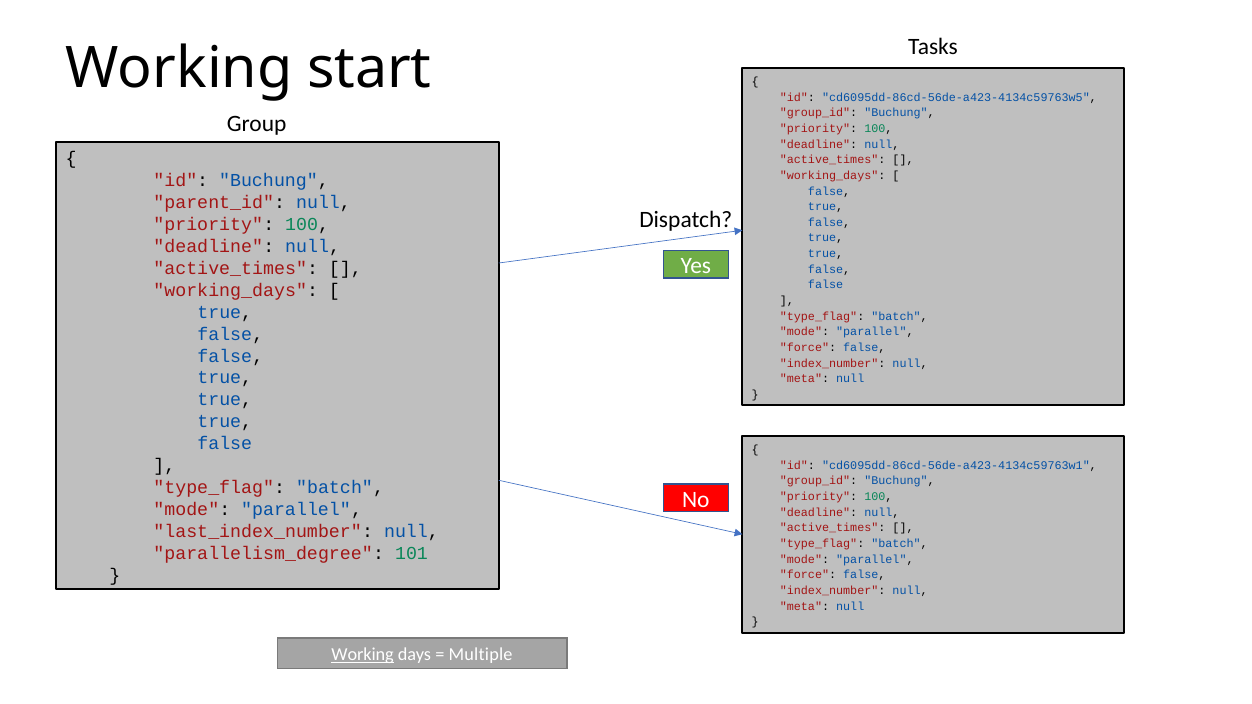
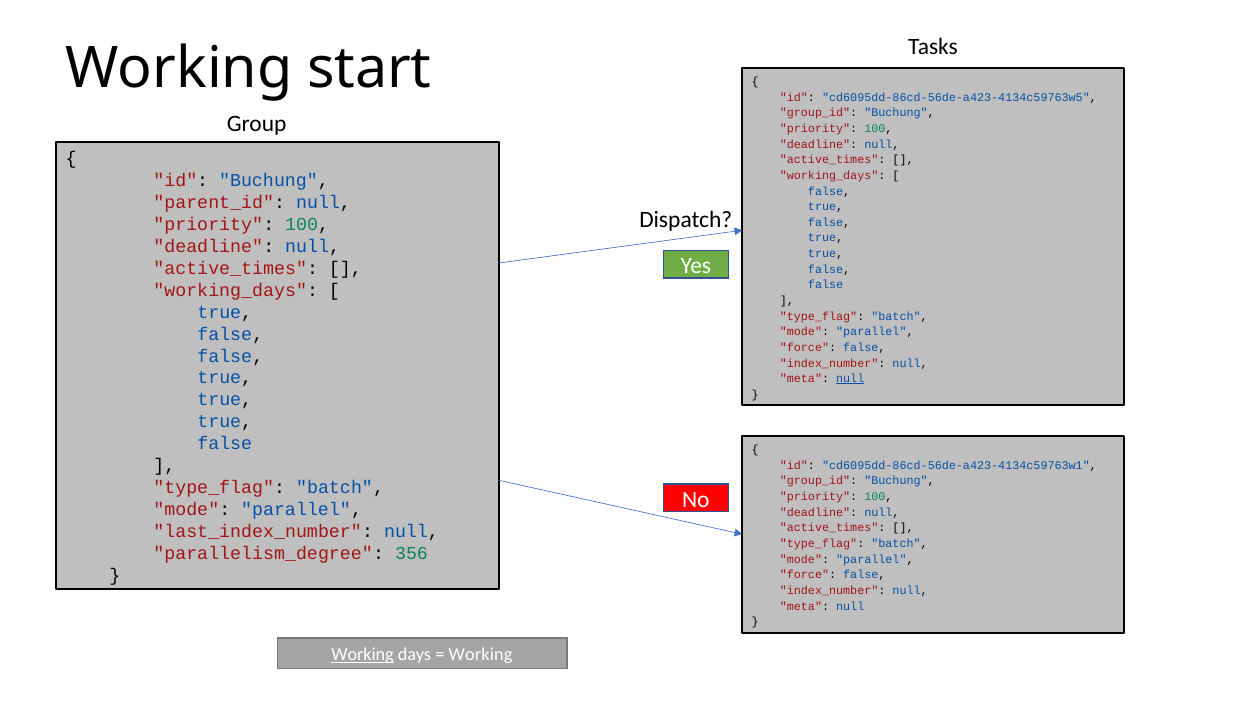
null underline: none -> present (850, 379)
101: 101 -> 356 (412, 553)
Multiple: Multiple -> Working (481, 655)
